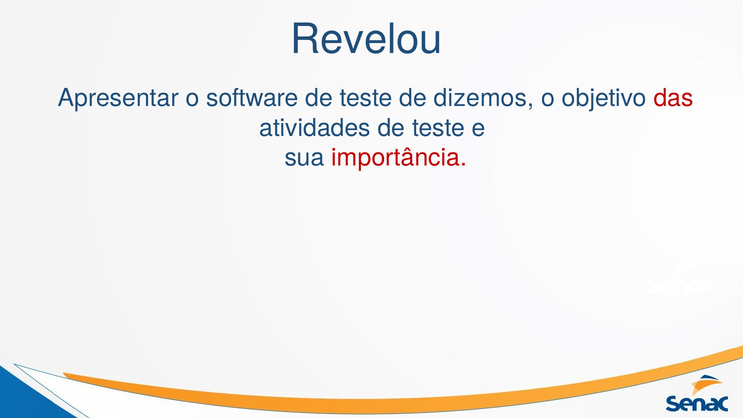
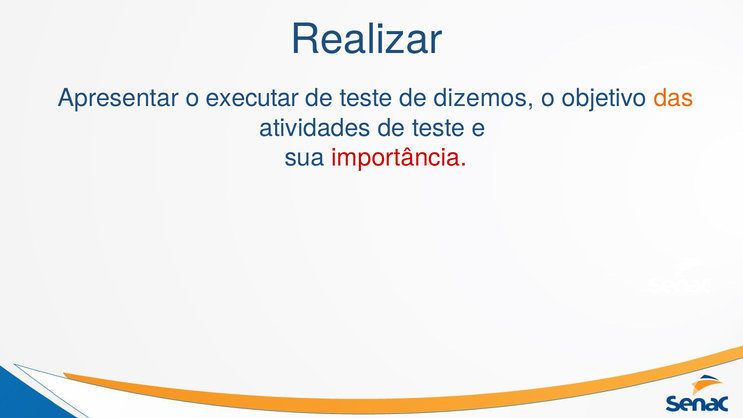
Revelou: Revelou -> Realizar (366, 40)
software: software -> executar (253, 98)
das colour: red -> orange (674, 98)
